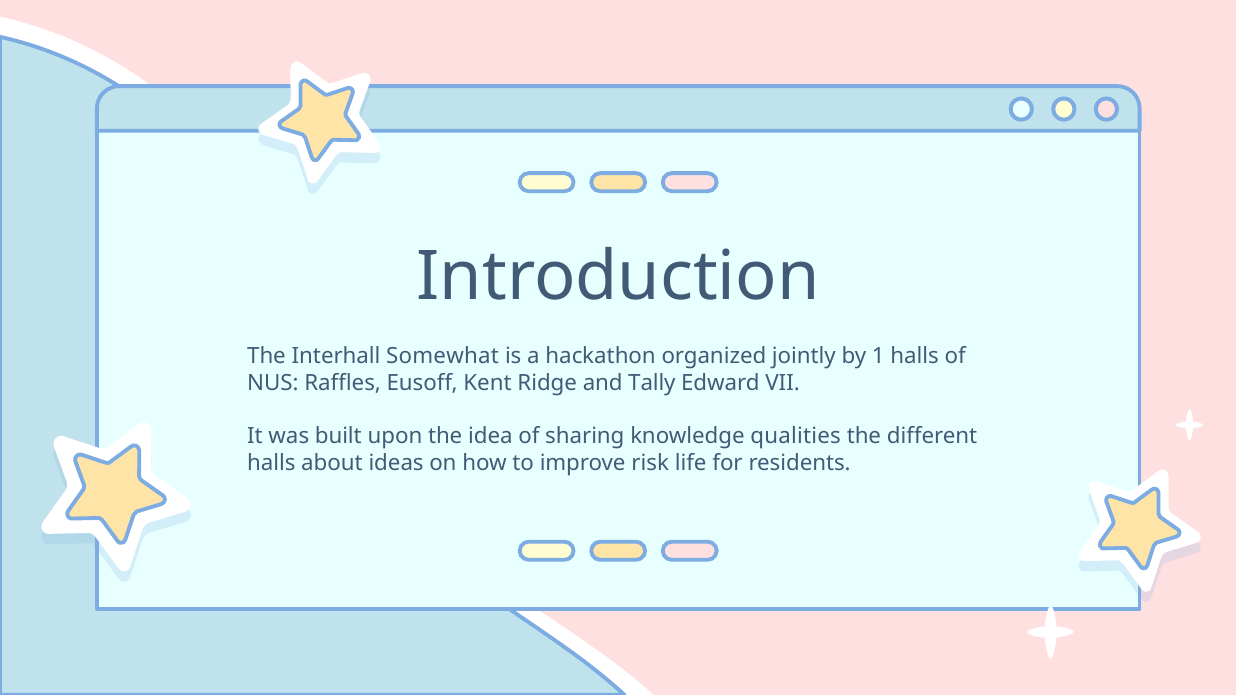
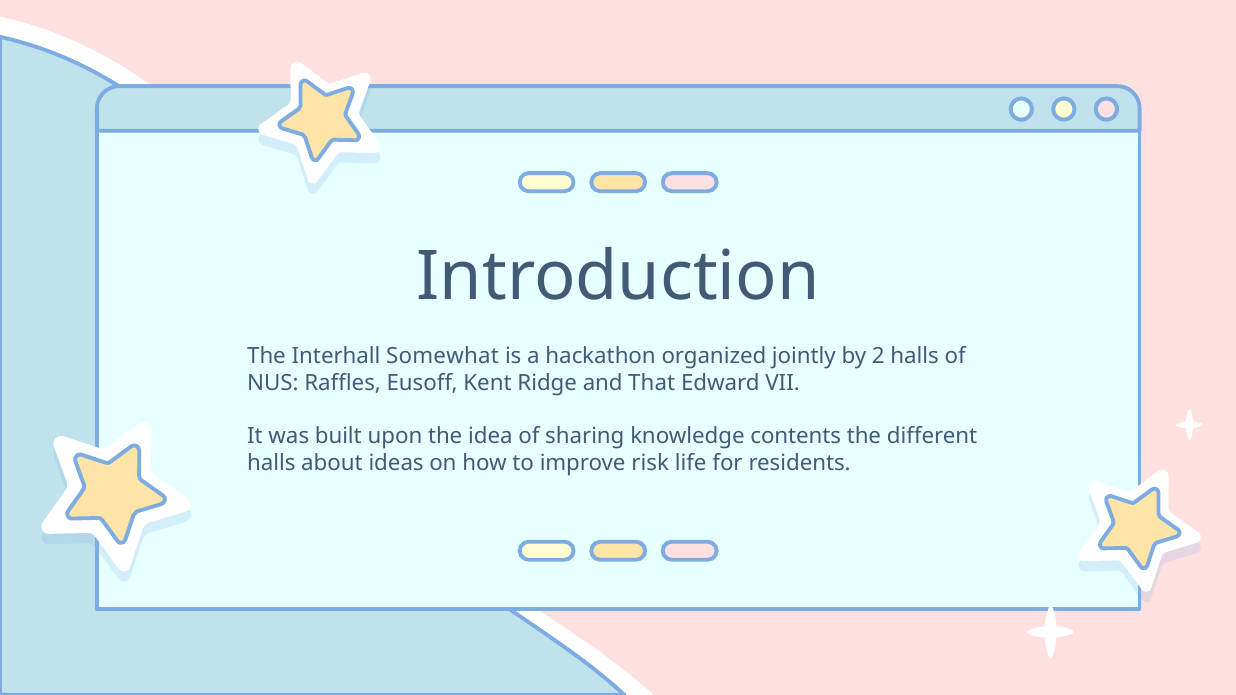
1: 1 -> 2 (878, 356)
Tally: Tally -> That (652, 383)
qualities: qualities -> contents (796, 437)
